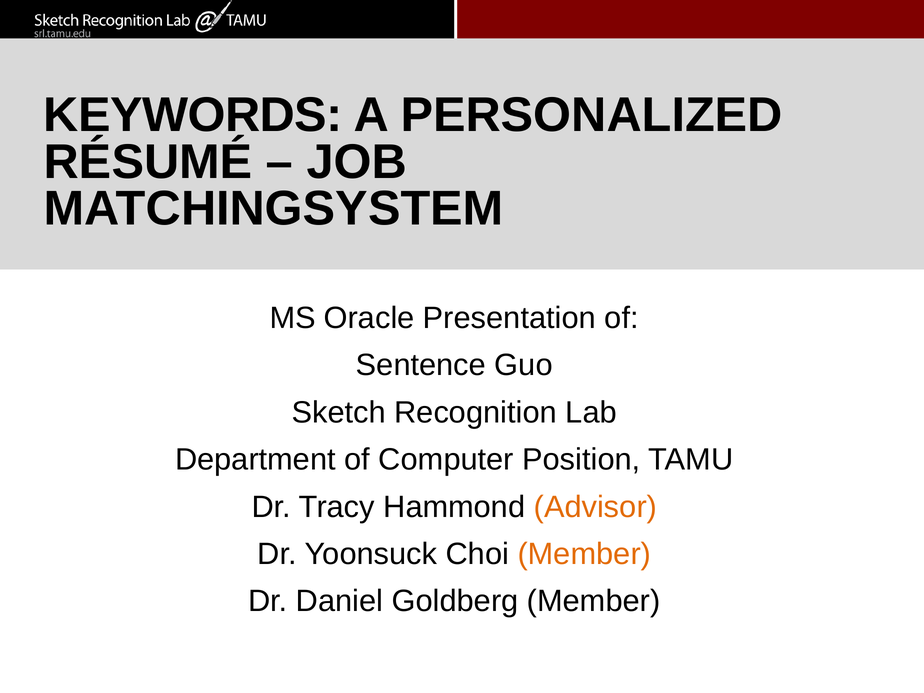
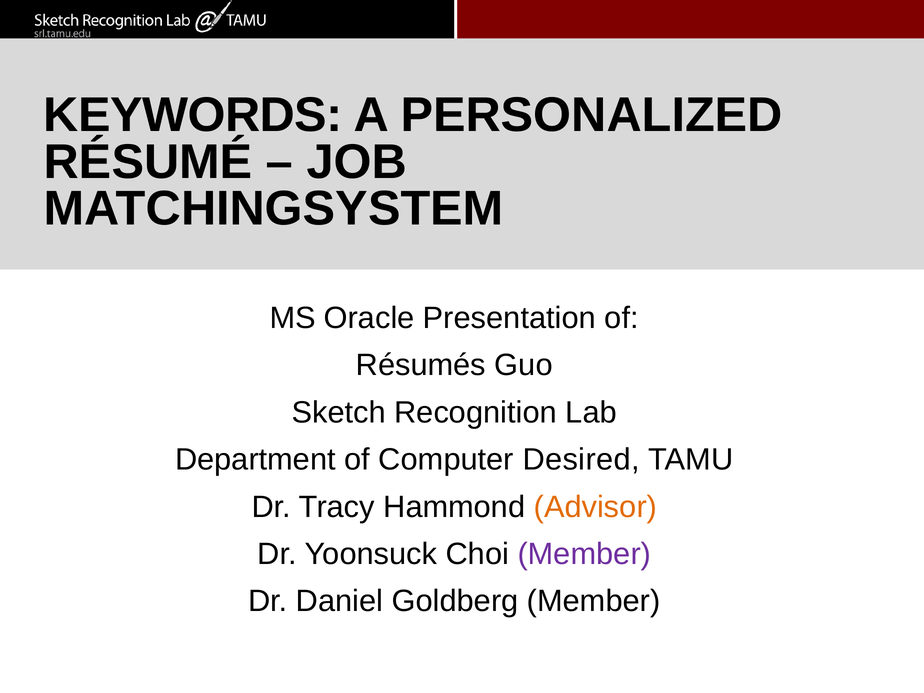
Sentence: Sentence -> Résumés (421, 365)
Position: Position -> Desired (581, 460)
Member colour: orange -> purple (584, 554)
